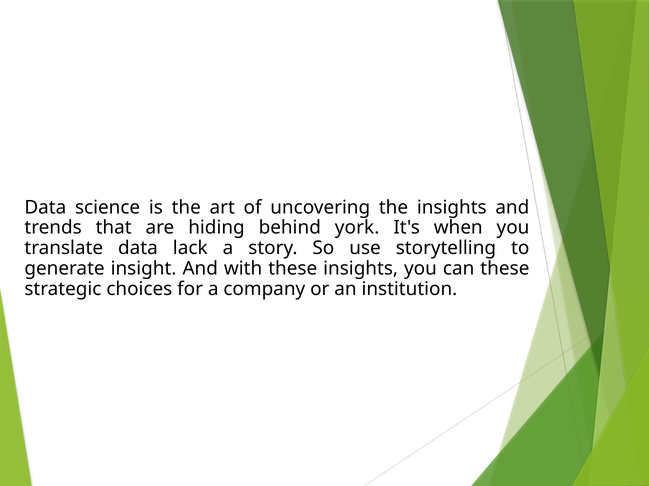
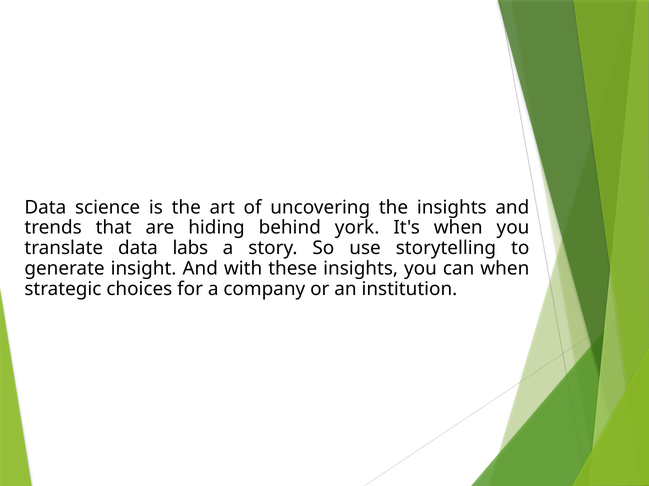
lack: lack -> labs (190, 248)
can these: these -> when (505, 269)
